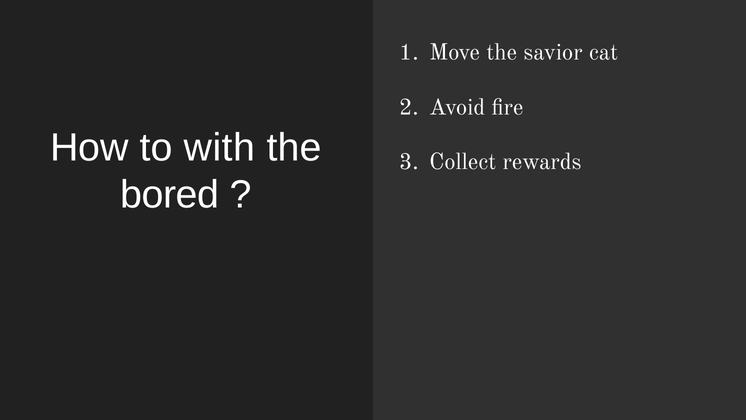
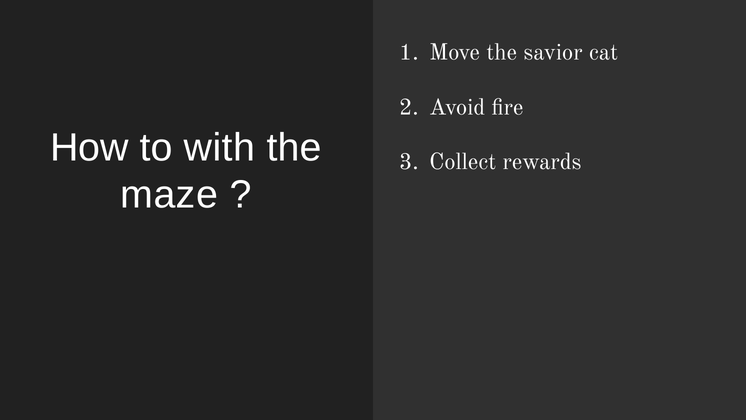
bored: bored -> maze (169, 195)
